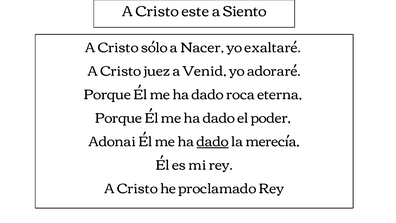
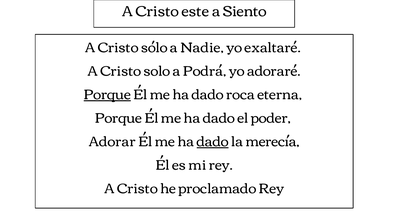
Nacer: Nacer -> Nadie (202, 48)
juez: juez -> solo (157, 71)
Venid: Venid -> Podrá (205, 71)
Porque underline: none -> present (107, 95)
Adonai: Adonai -> Adorar (112, 142)
